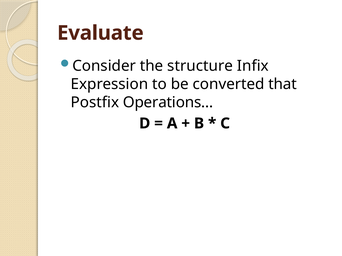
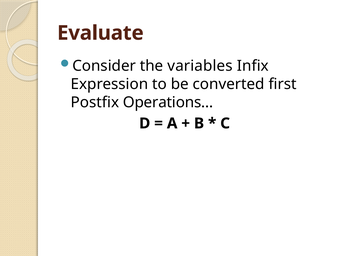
structure: structure -> variables (200, 66)
that: that -> first (283, 84)
